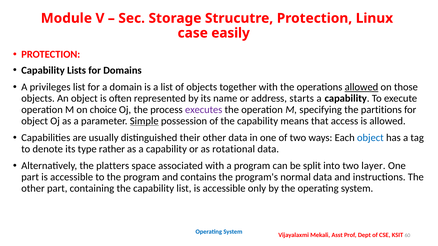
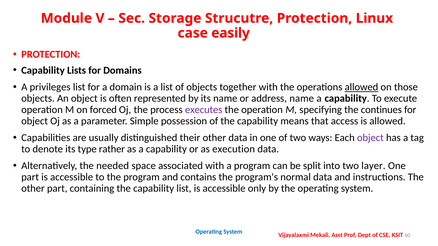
address starts: starts -> name (302, 99)
choice: choice -> forced (103, 110)
partitions: partitions -> continues (381, 110)
Simple underline: present -> none (144, 121)
object colour: blue -> purple (370, 138)
rotational: rotational -> execution (234, 149)
platters: platters -> needed (113, 166)
